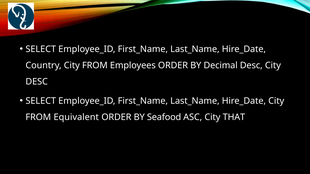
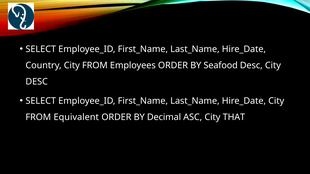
Decimal: Decimal -> Seafood (221, 65)
Seafood: Seafood -> Decimal (164, 117)
